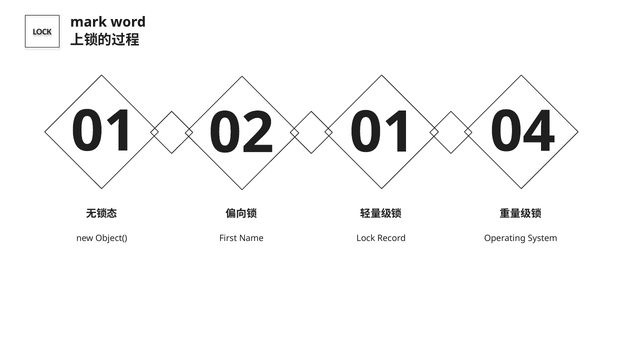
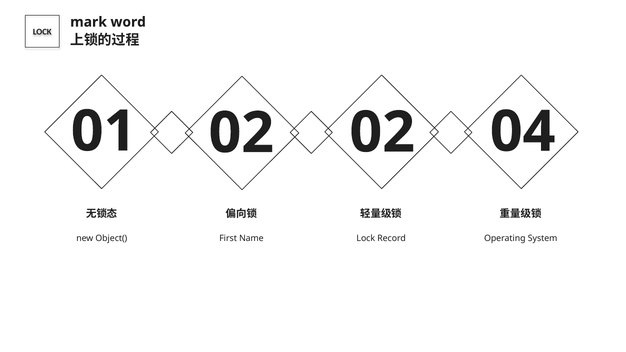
02 01: 01 -> 02 (382, 133)
